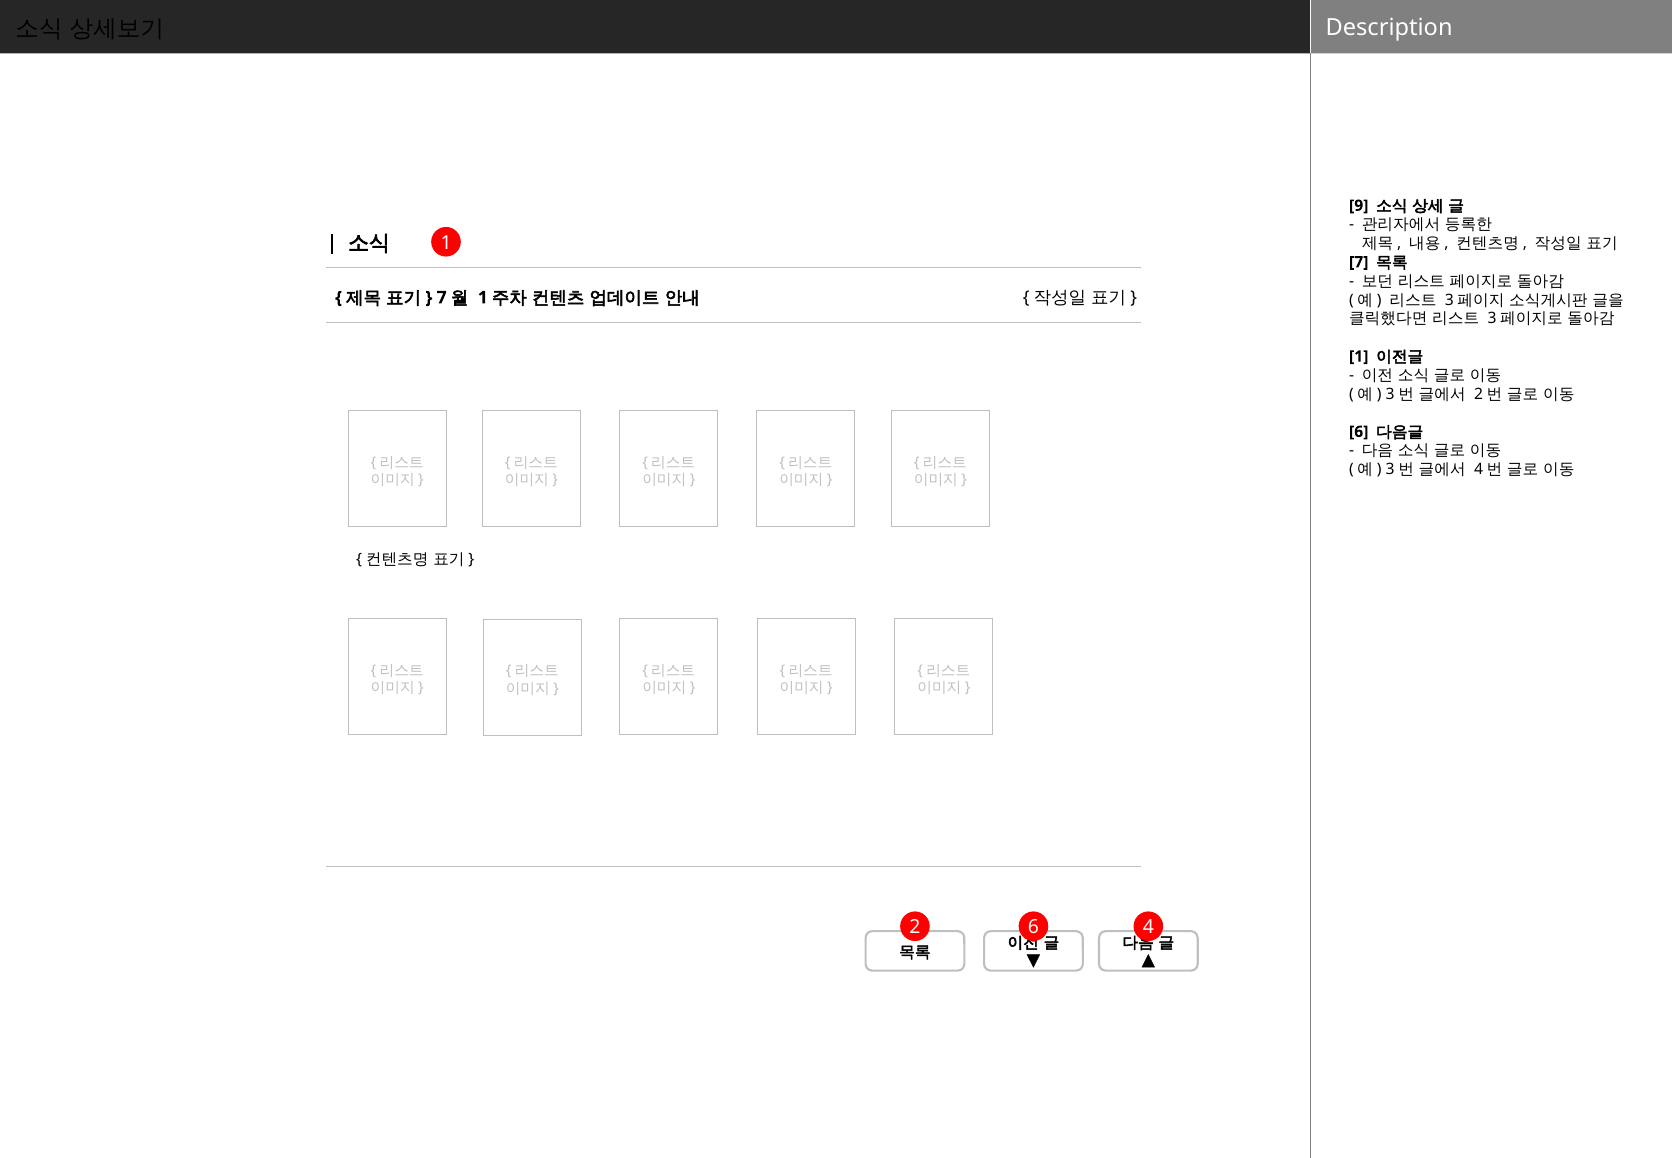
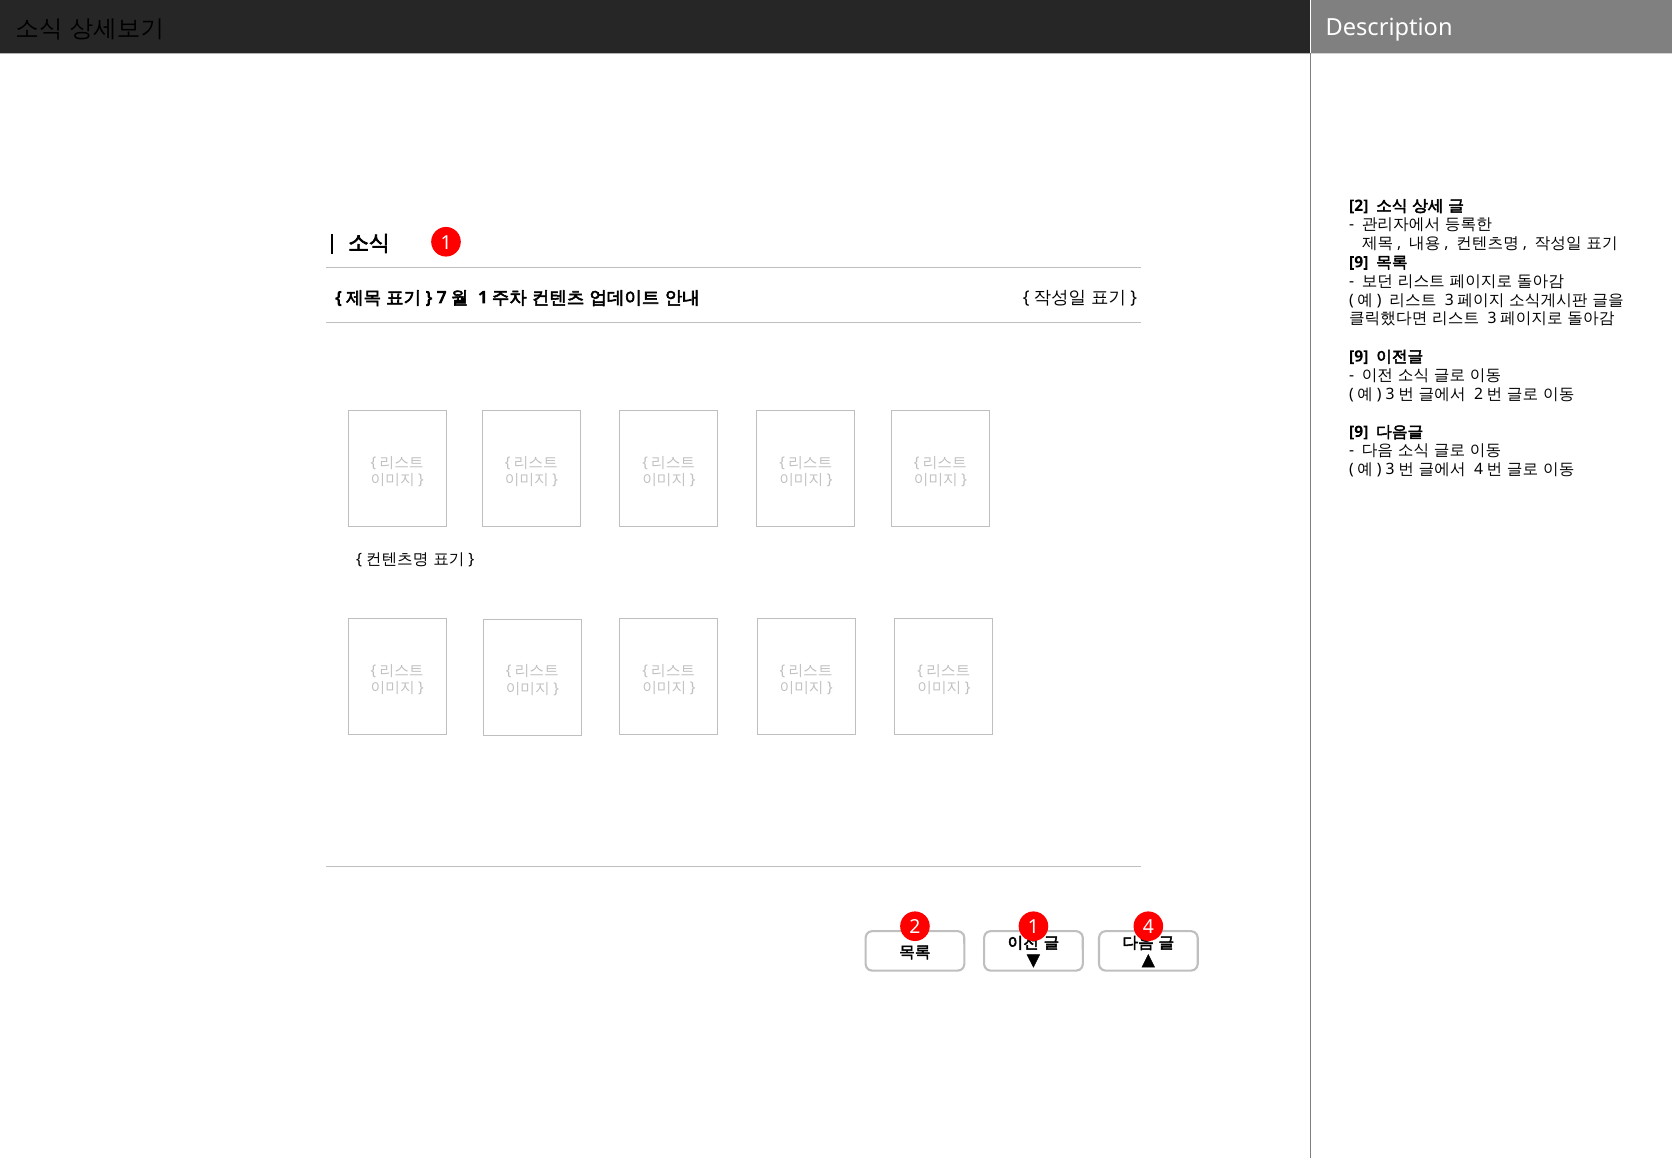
9: 9 -> 2 (1359, 206)
7: 7 -> 9 (1359, 262)
1: 1 -> 9 (1359, 356)
6: 6 -> 9 (1359, 432)
2 6: 6 -> 1 (1034, 927)
